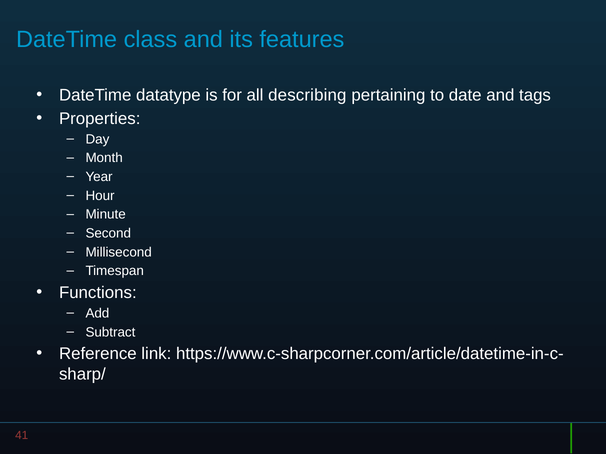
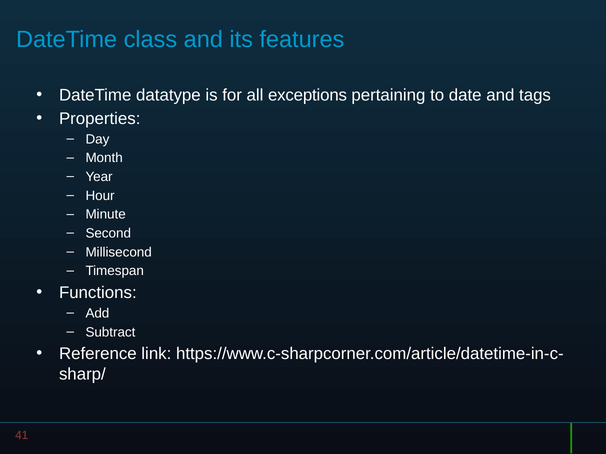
describing: describing -> exceptions (308, 95)
